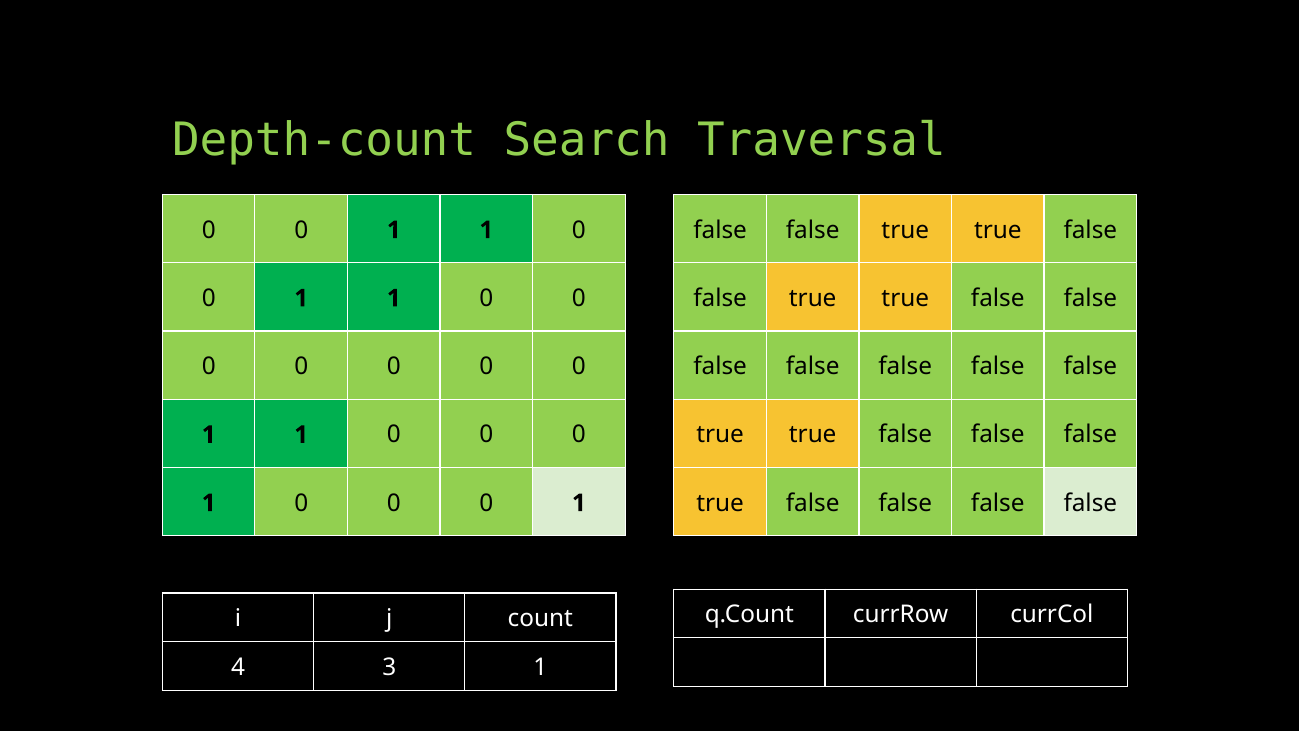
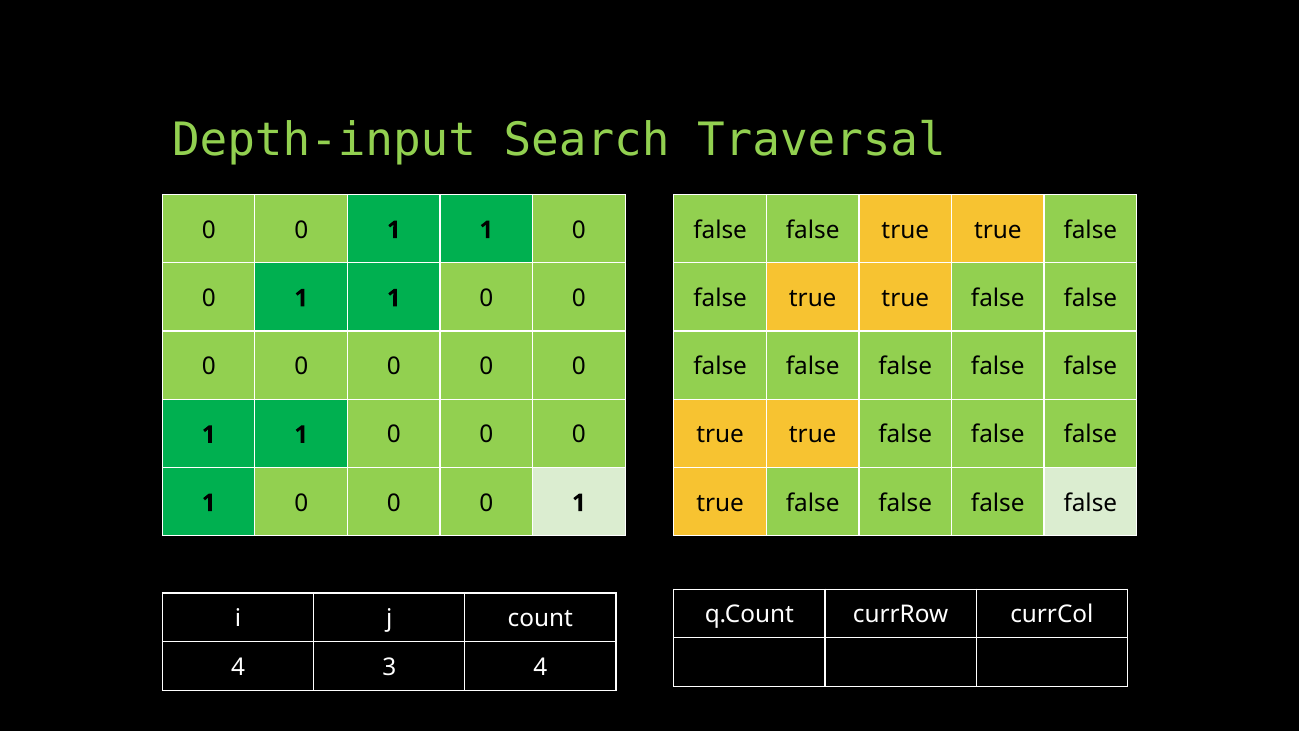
Depth-count: Depth-count -> Depth-input (324, 140)
3 1: 1 -> 4 (540, 667)
